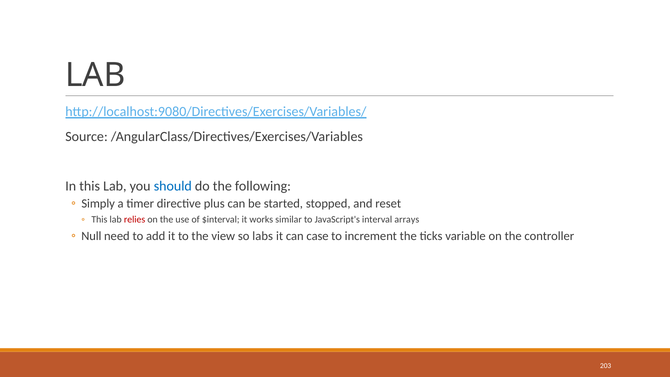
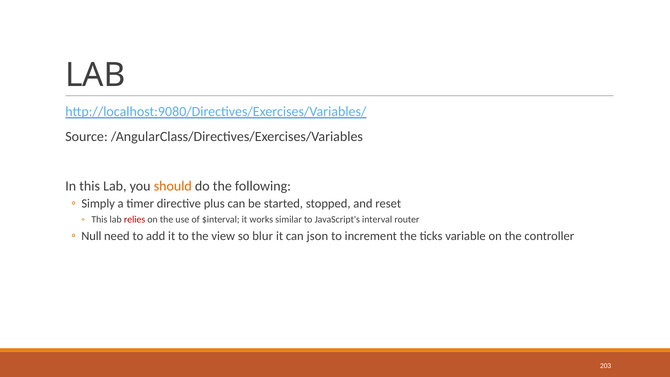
should colour: blue -> orange (173, 186)
arrays: arrays -> router (407, 220)
labs: labs -> blur (263, 236)
case: case -> json (317, 236)
